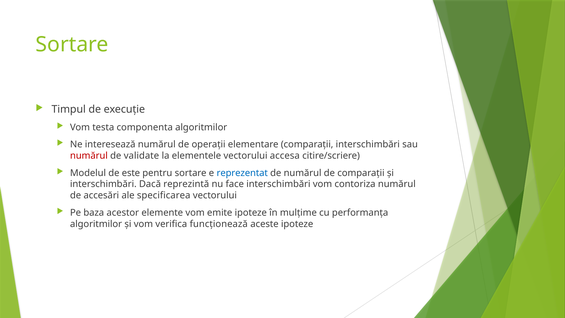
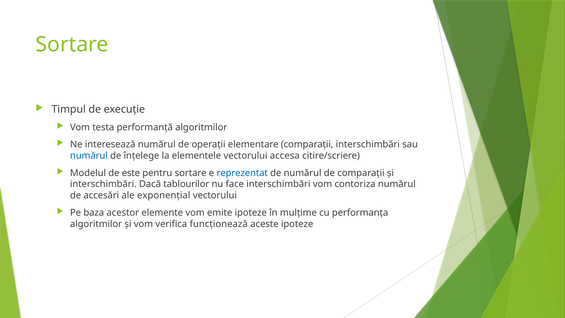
componenta: componenta -> performanță (145, 127)
numărul colour: red -> blue (89, 156)
validate: validate -> înțelege (141, 156)
reprezintă: reprezintă -> tablourilor (186, 184)
specificarea: specificarea -> exponențial (164, 195)
